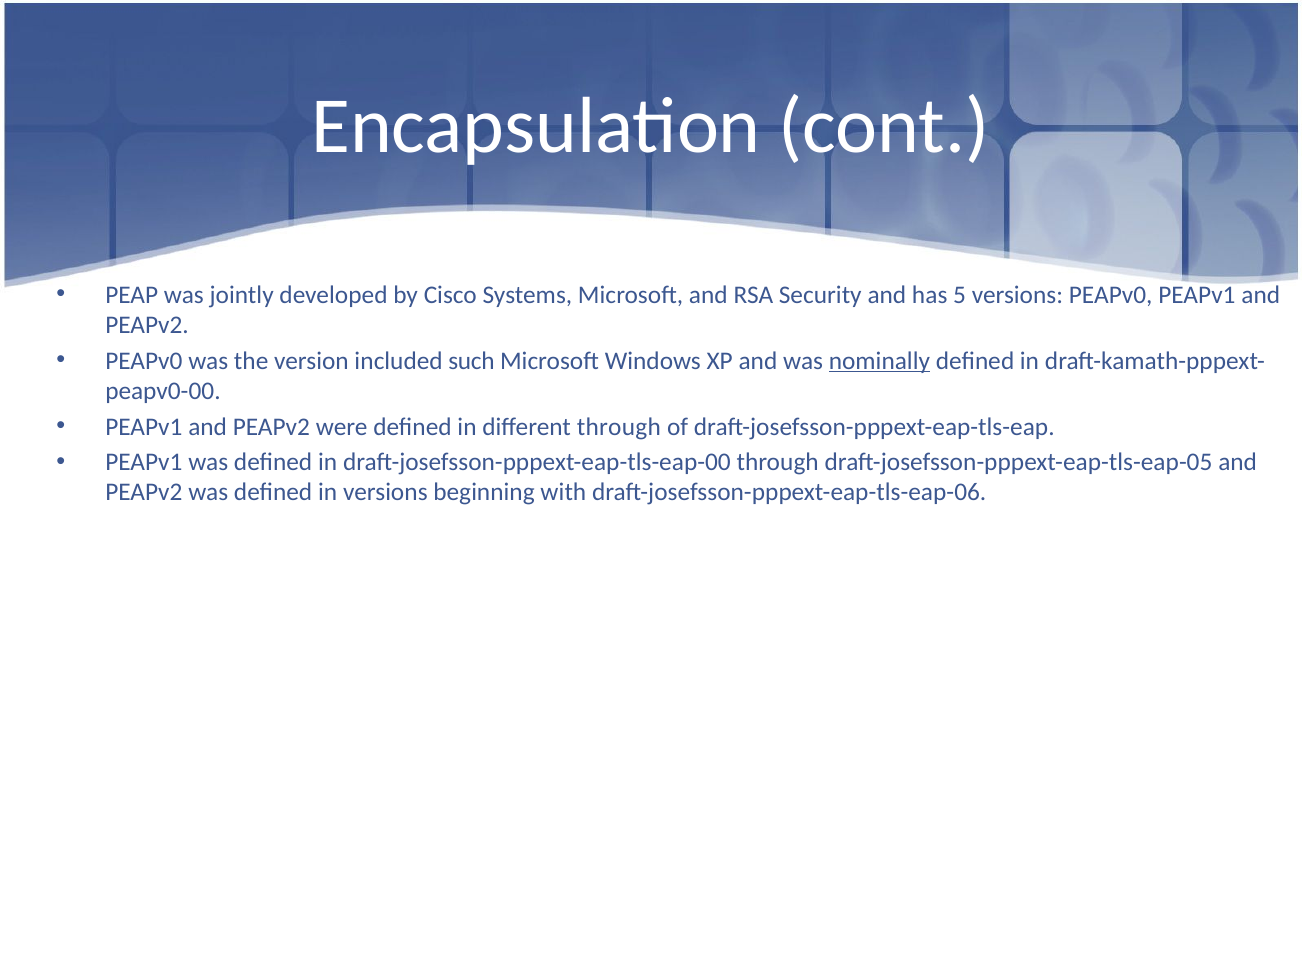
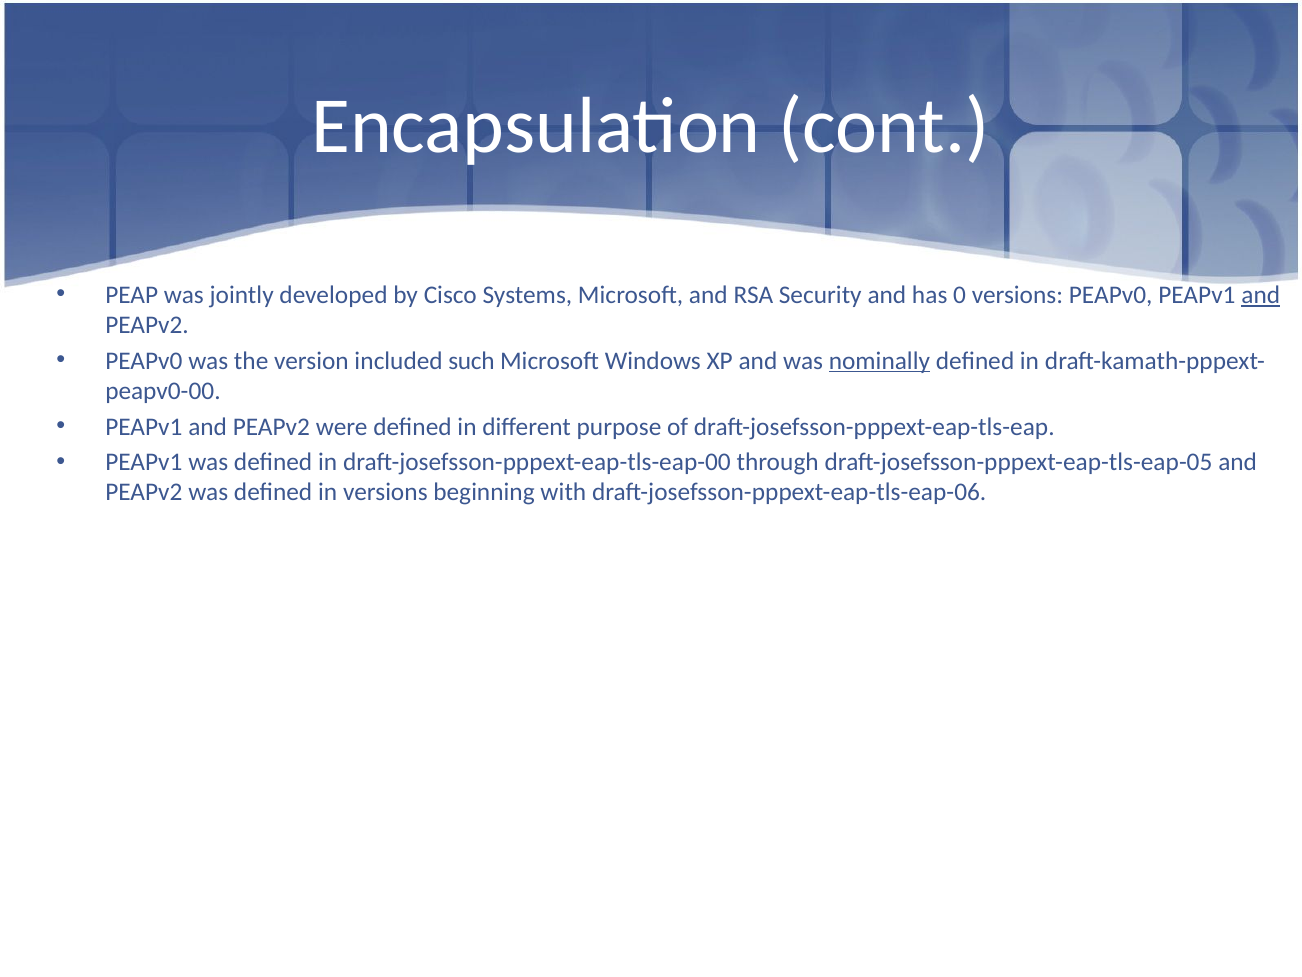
5: 5 -> 0 (960, 295)
and underline: none -> present (1261, 295)
different through: through -> purpose (619, 426)
